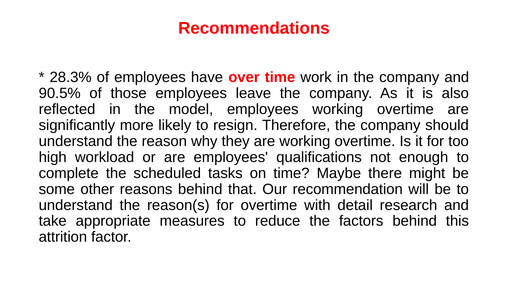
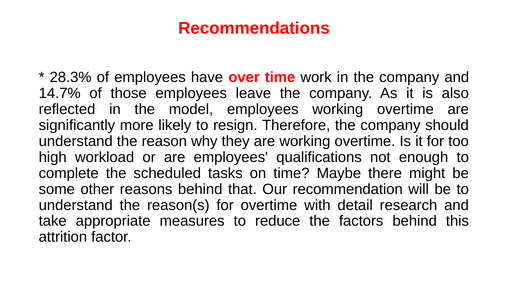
90.5%: 90.5% -> 14.7% (60, 93)
